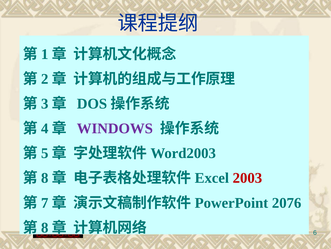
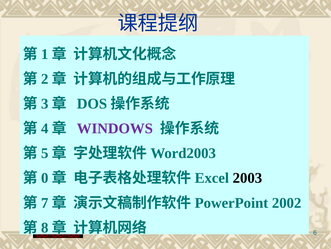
8: 8 -> 0 (45, 178)
2003 colour: red -> black (247, 178)
2076: 2076 -> 2002 (287, 202)
